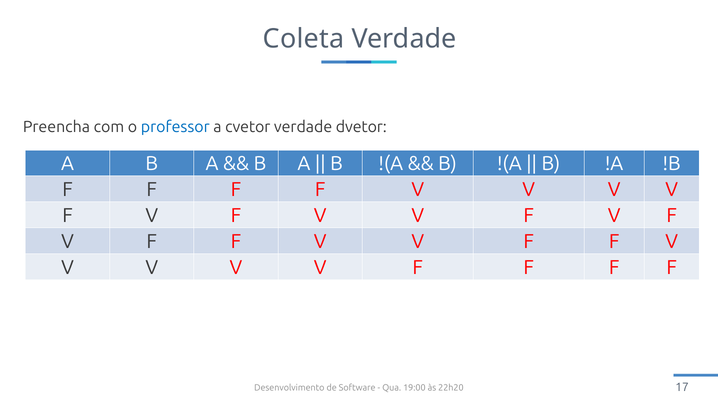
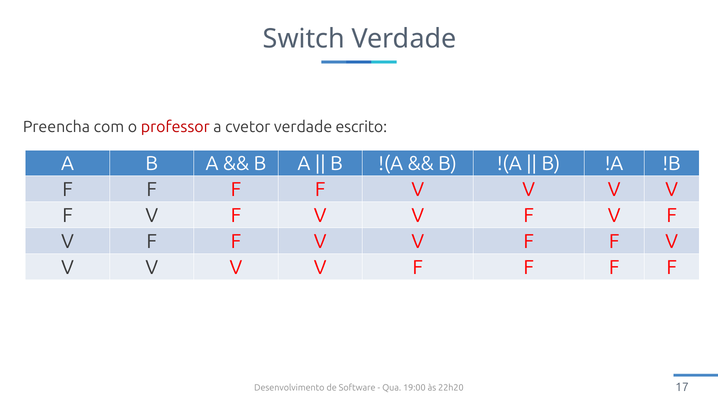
Coleta: Coleta -> Switch (304, 39)
professor colour: blue -> red (175, 127)
dvetor: dvetor -> escrito (361, 127)
